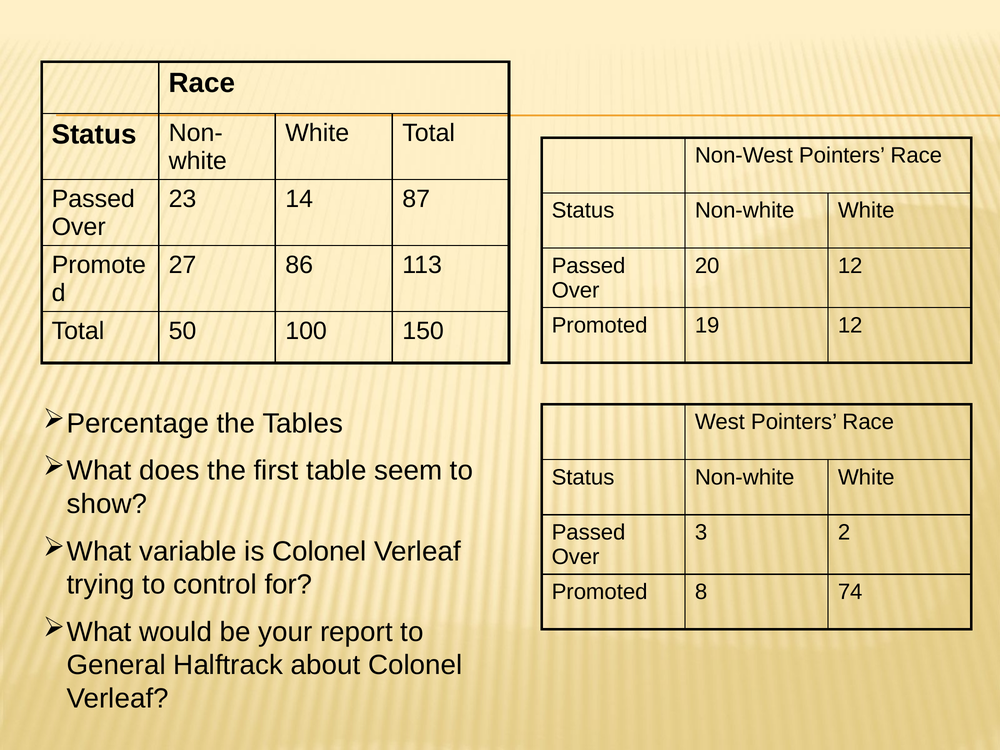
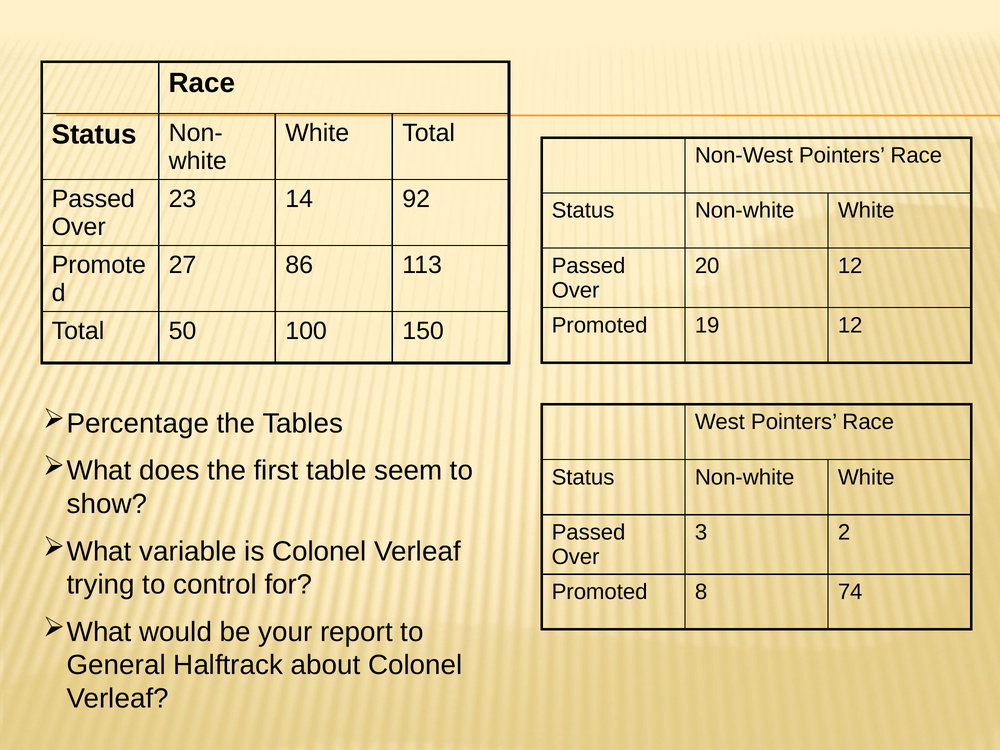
87: 87 -> 92 (416, 199)
